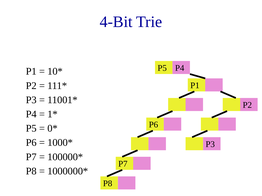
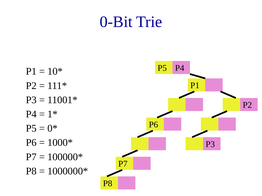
4-Bit: 4-Bit -> 0-Bit (116, 22)
